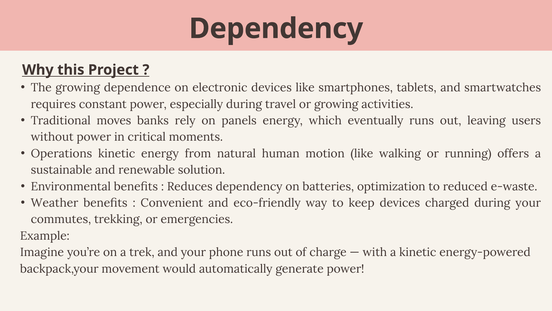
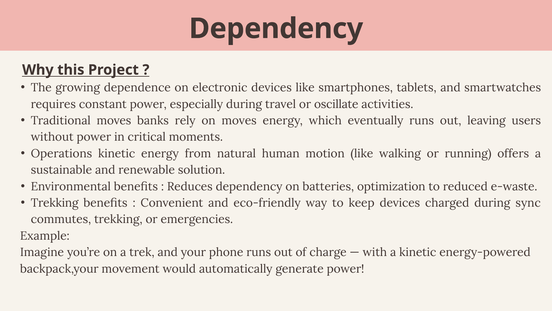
or growing: growing -> oscillate (336, 104)
on panels: panels -> moves (239, 120)
Weather: Weather -> Trekking (55, 203)
during your: your -> sync (528, 203)
